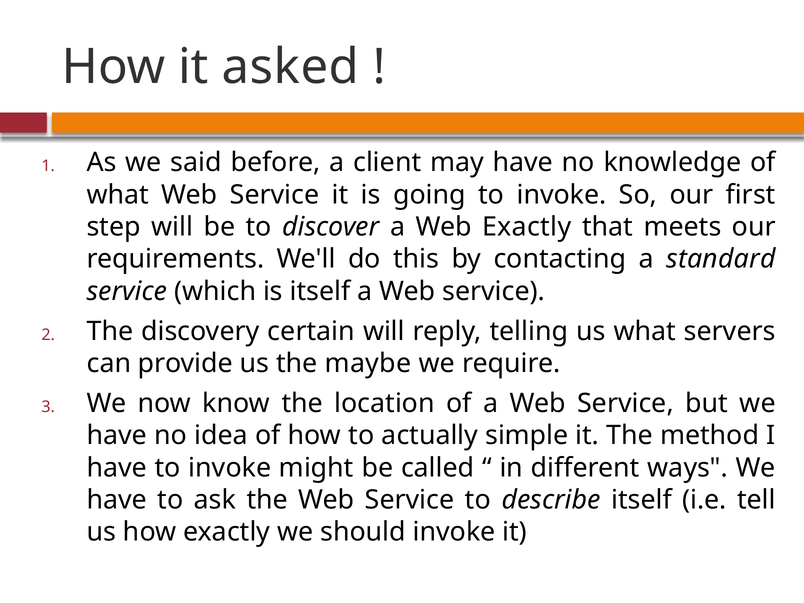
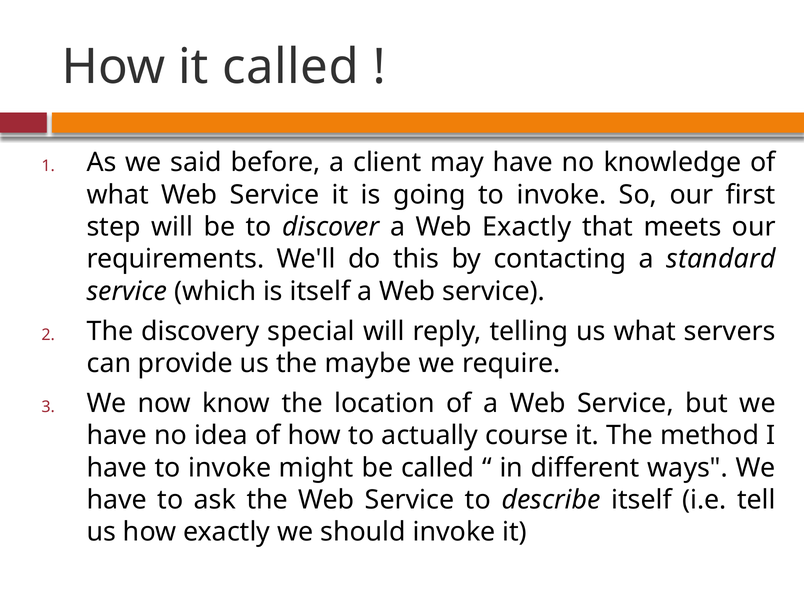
it asked: asked -> called (290, 67)
certain: certain -> special (311, 331)
simple: simple -> course (527, 436)
